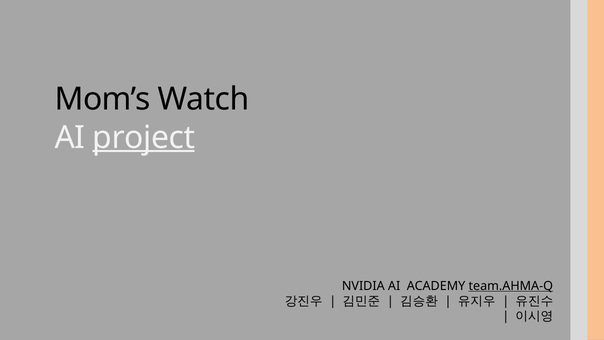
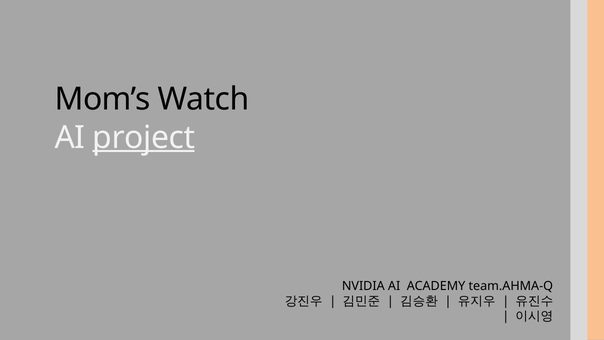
team.AHMA-Q underline: present -> none (511, 286)
